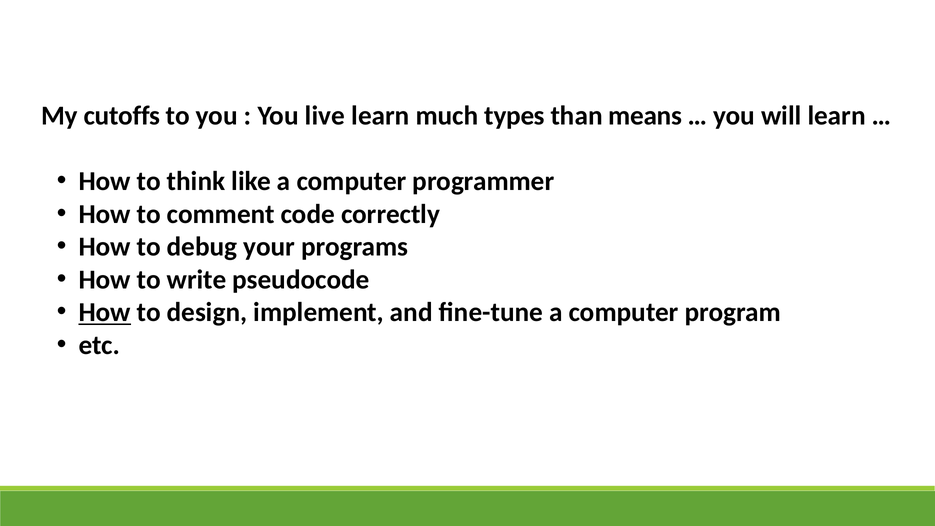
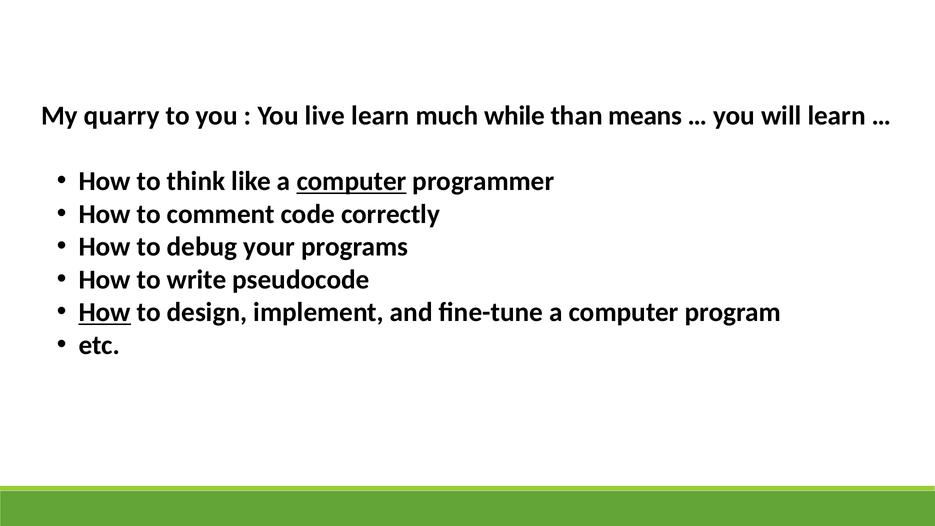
cutoffs: cutoffs -> quarry (122, 116)
types: types -> while (515, 116)
computer underline: none -> present (352, 181)
